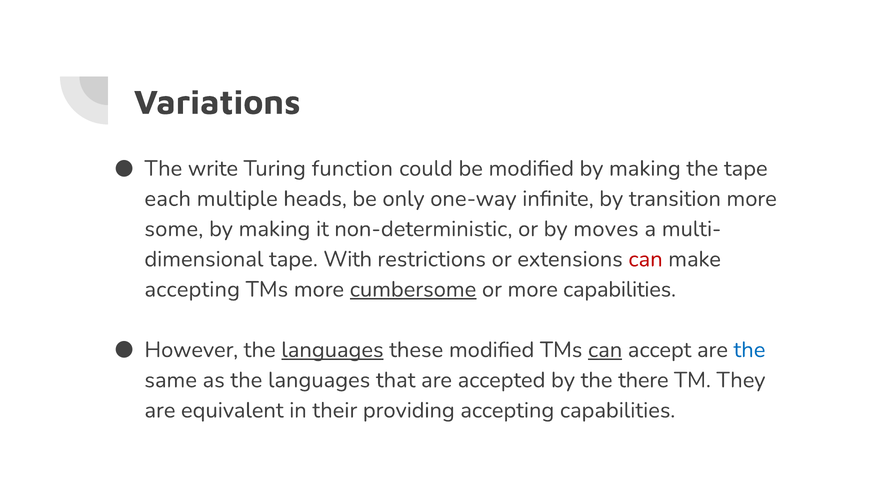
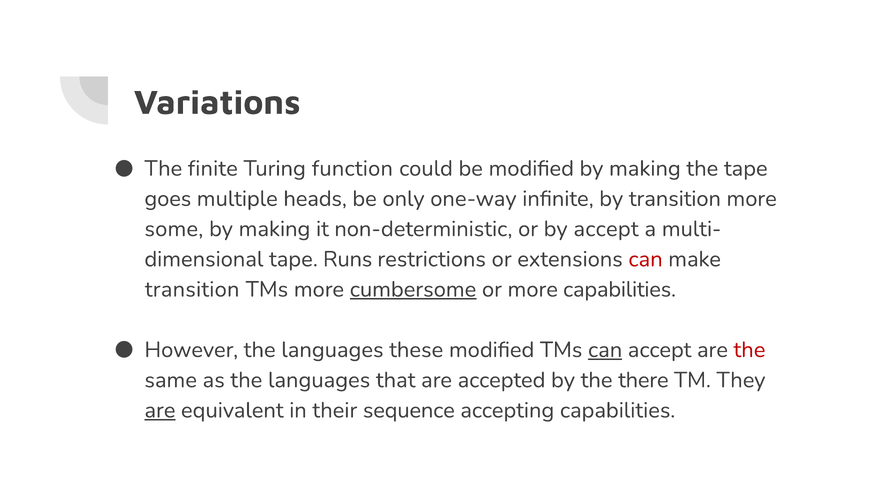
write: write -> finite (213, 169)
each: each -> goes (168, 199)
by moves: moves -> accept (606, 229)
With: With -> Runs (348, 259)
accepting: accepting -> transition (192, 290)
languages underline: present -> none (332, 350)
the colour: blue -> red (749, 350)
are underline: none -> present (160, 411)
providing: providing -> sequence (409, 411)
